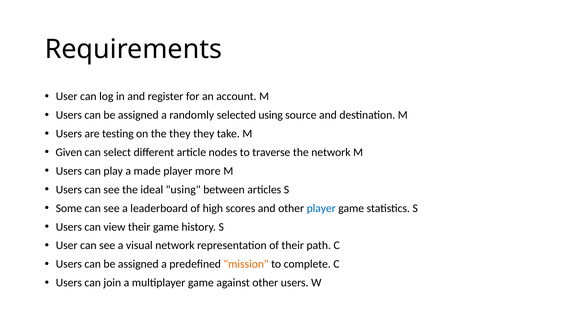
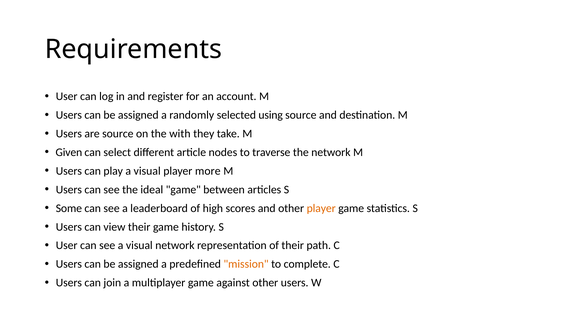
are testing: testing -> source (118, 134)
the they: they -> with (180, 134)
play a made: made -> visual (147, 171)
ideal using: using -> game (183, 190)
player colour: blue -> orange (321, 208)
